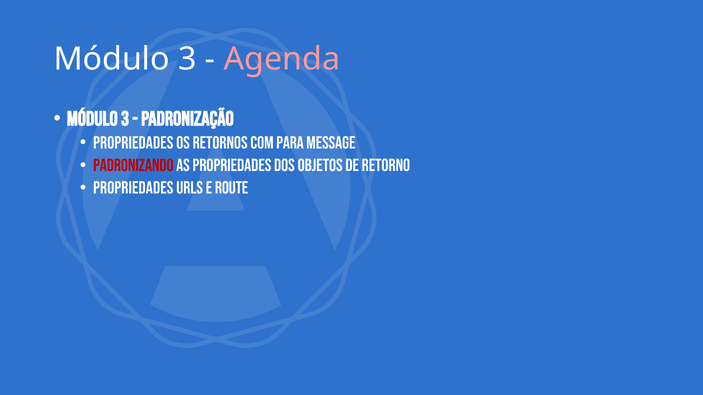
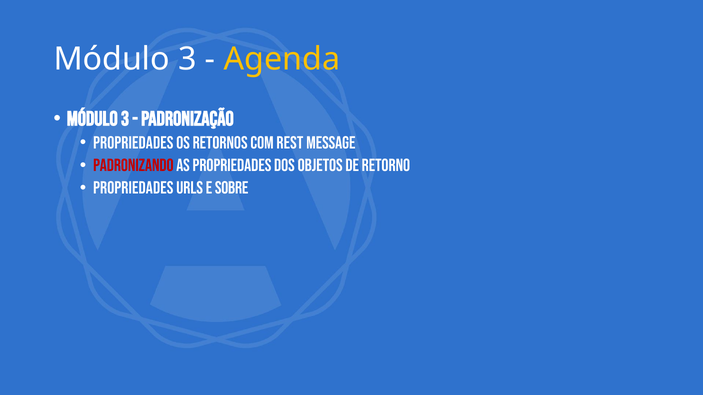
Agenda colour: pink -> yellow (282, 59)
PARA: PARA -> REST (290, 143)
Route: Route -> Sobre (232, 188)
